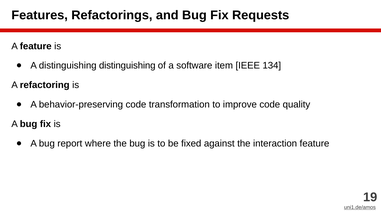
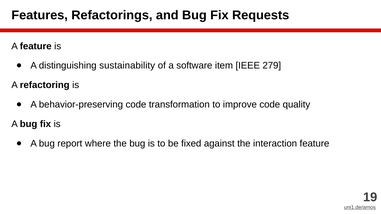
distinguishing distinguishing: distinguishing -> sustainability (127, 66)
134: 134 -> 279 (272, 66)
